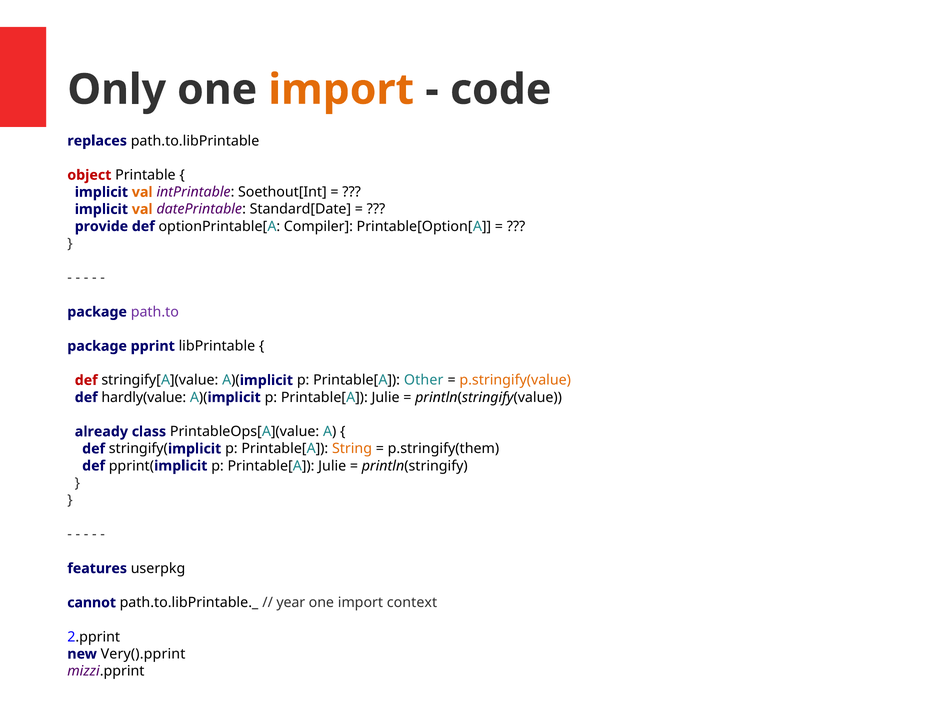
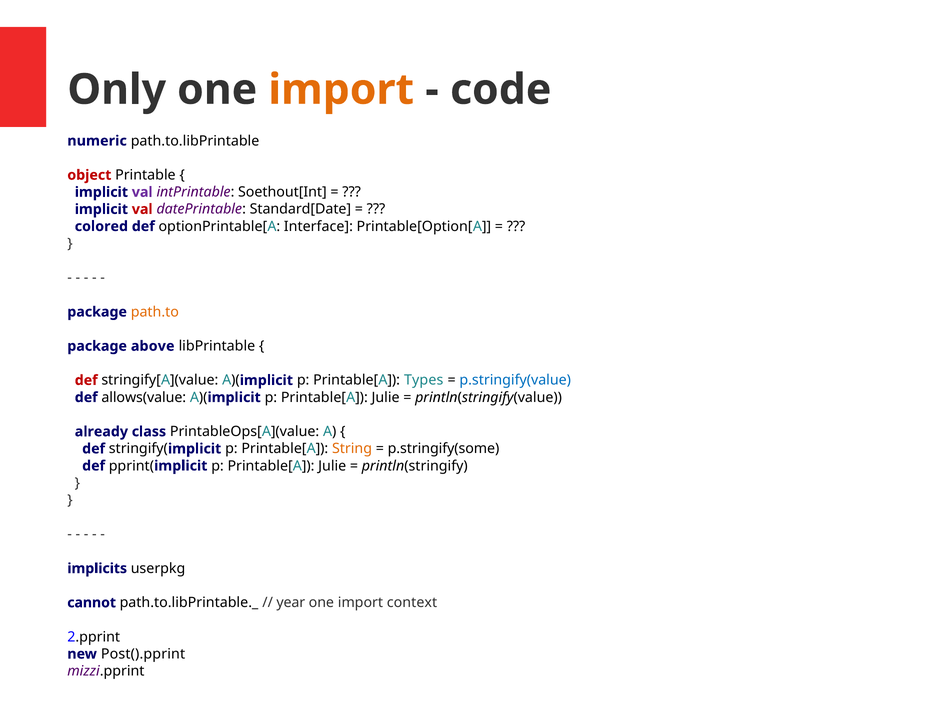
replaces: replaces -> numeric (97, 141)
val colour: orange -> purple (142, 192)
val colour: orange -> red (142, 209)
provide: provide -> colored (101, 226)
Compiler: Compiler -> Interface (318, 226)
path.to colour: purple -> orange (155, 312)
pprint: pprint -> above (153, 346)
Other: Other -> Types (424, 380)
p.stringify(value colour: orange -> blue (515, 380)
hardly(value: hardly(value -> allows(value (144, 397)
p.stringify(them: p.stringify(them -> p.stringify(some (443, 449)
features: features -> implicits (97, 569)
Very().pprint: Very().pprint -> Post().pprint (143, 654)
